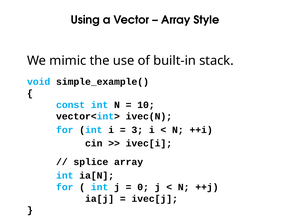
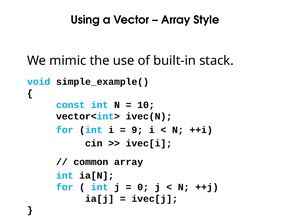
3: 3 -> 9 (137, 130)
splice: splice -> common (91, 162)
